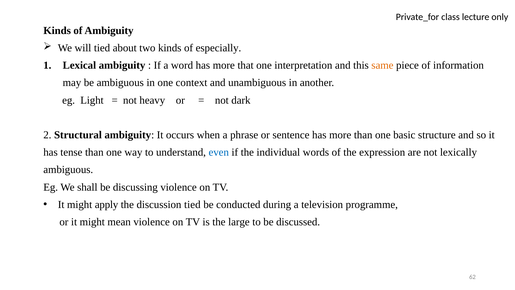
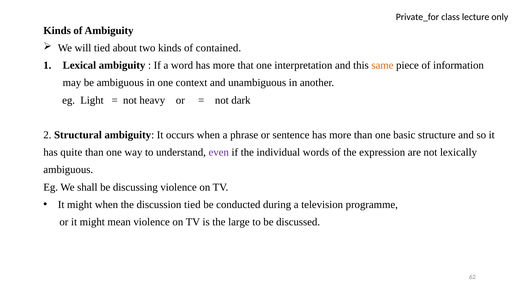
especially: especially -> contained (218, 48)
tense: tense -> quite (71, 152)
even colour: blue -> purple (219, 152)
might apply: apply -> when (106, 204)
